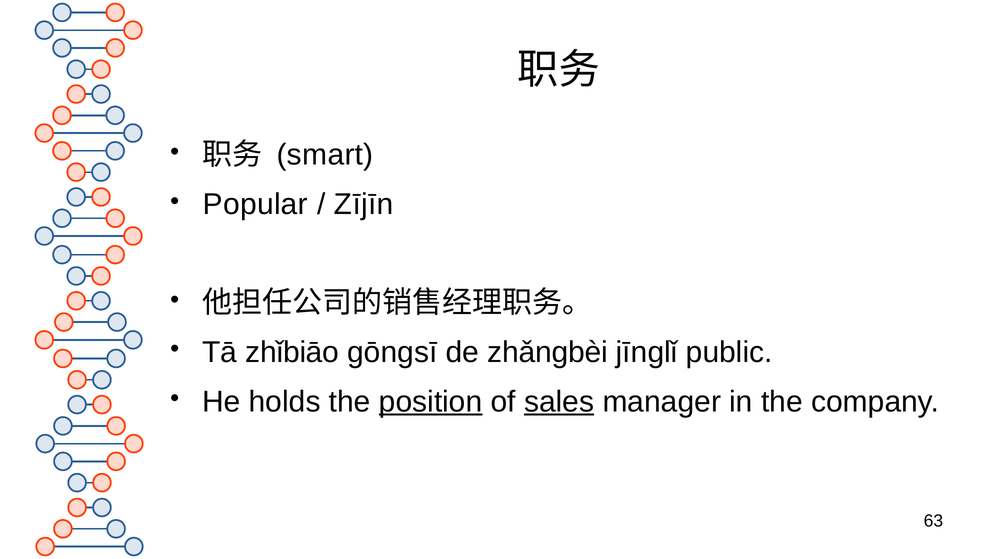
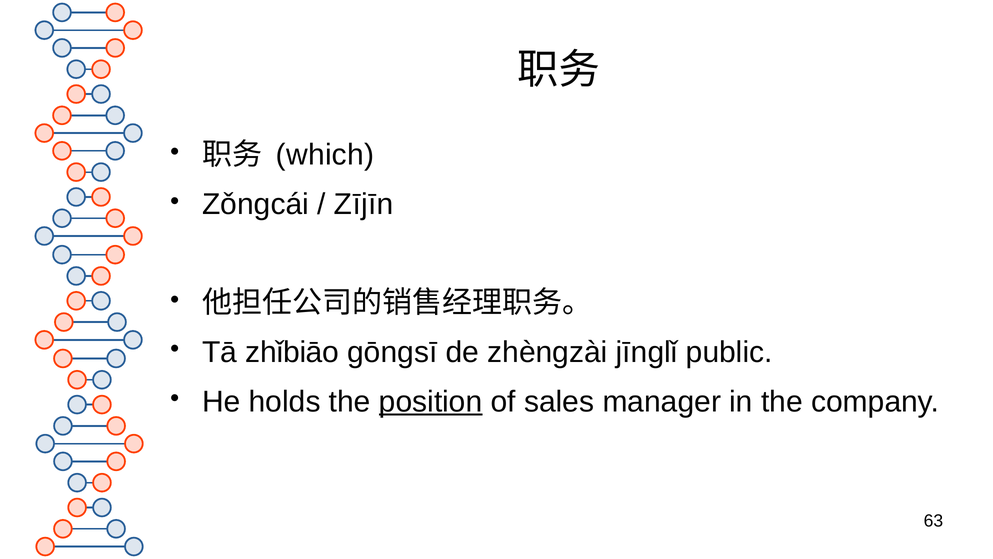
smart: smart -> which (325, 155)
Popular: Popular -> Zǒngcái (256, 204)
zhǎngbèi: zhǎngbèi -> zhèngzài (547, 352)
sales underline: present -> none (559, 401)
